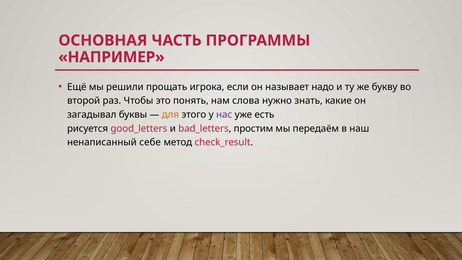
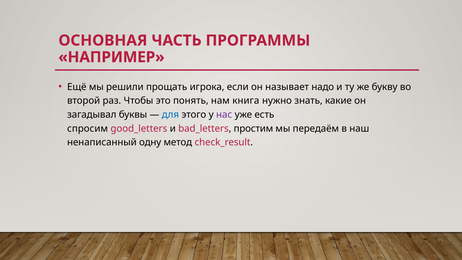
слова: слова -> книга (246, 101)
для colour: orange -> blue (170, 115)
рисуется: рисуется -> спросим (88, 129)
себе: себе -> одну (150, 142)
